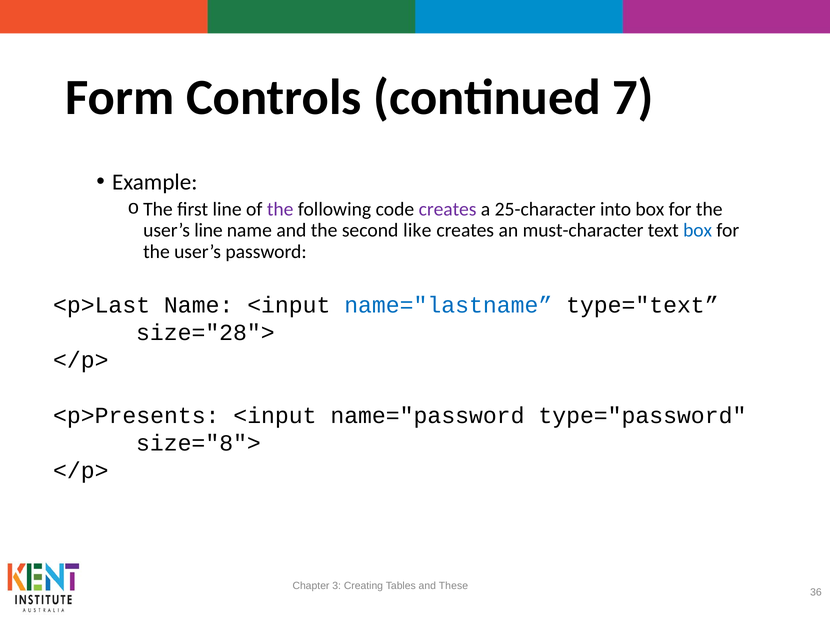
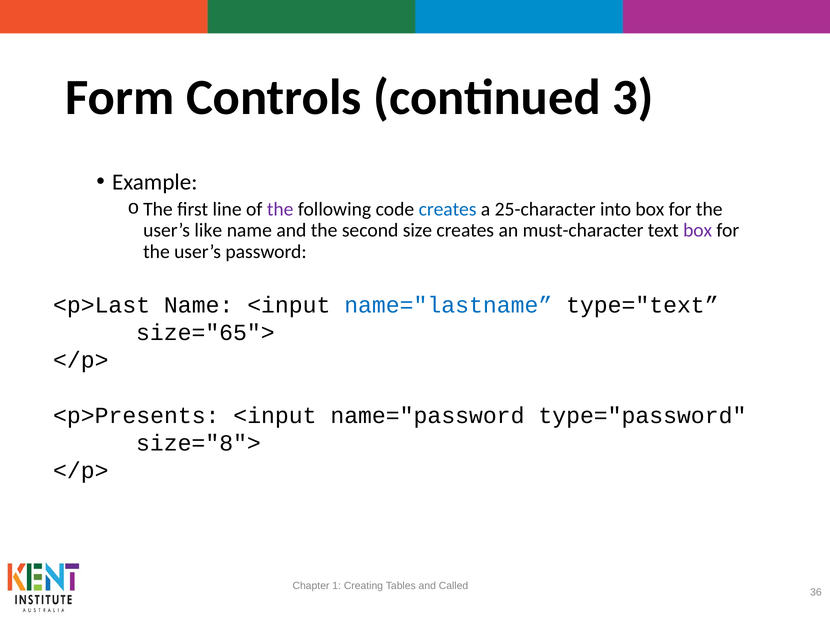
7: 7 -> 3 (633, 98)
creates colour: purple -> blue (448, 210)
user’s line: line -> like (208, 231)
like: like -> size (417, 231)
box colour: blue -> purple (698, 231)
size="28">: size="28"> -> size="65"> (205, 333)
3: 3 -> 1 (337, 587)
These: These -> Called (454, 587)
